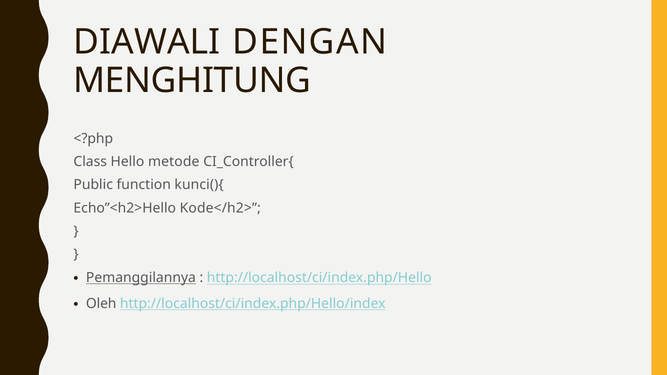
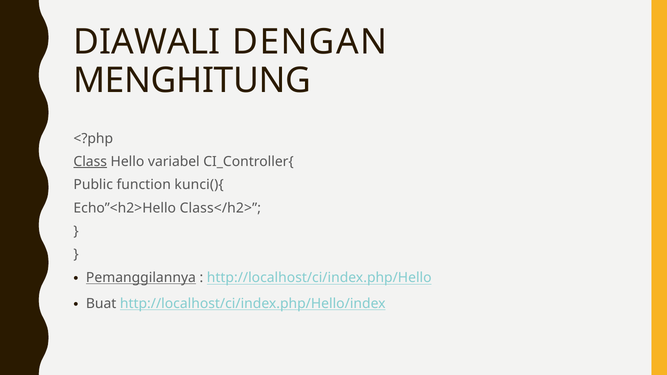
Class underline: none -> present (90, 162)
metode: metode -> variabel (174, 162)
Kode</h2>: Kode</h2> -> Class</h2> (220, 208)
Oleh: Oleh -> Buat (101, 304)
